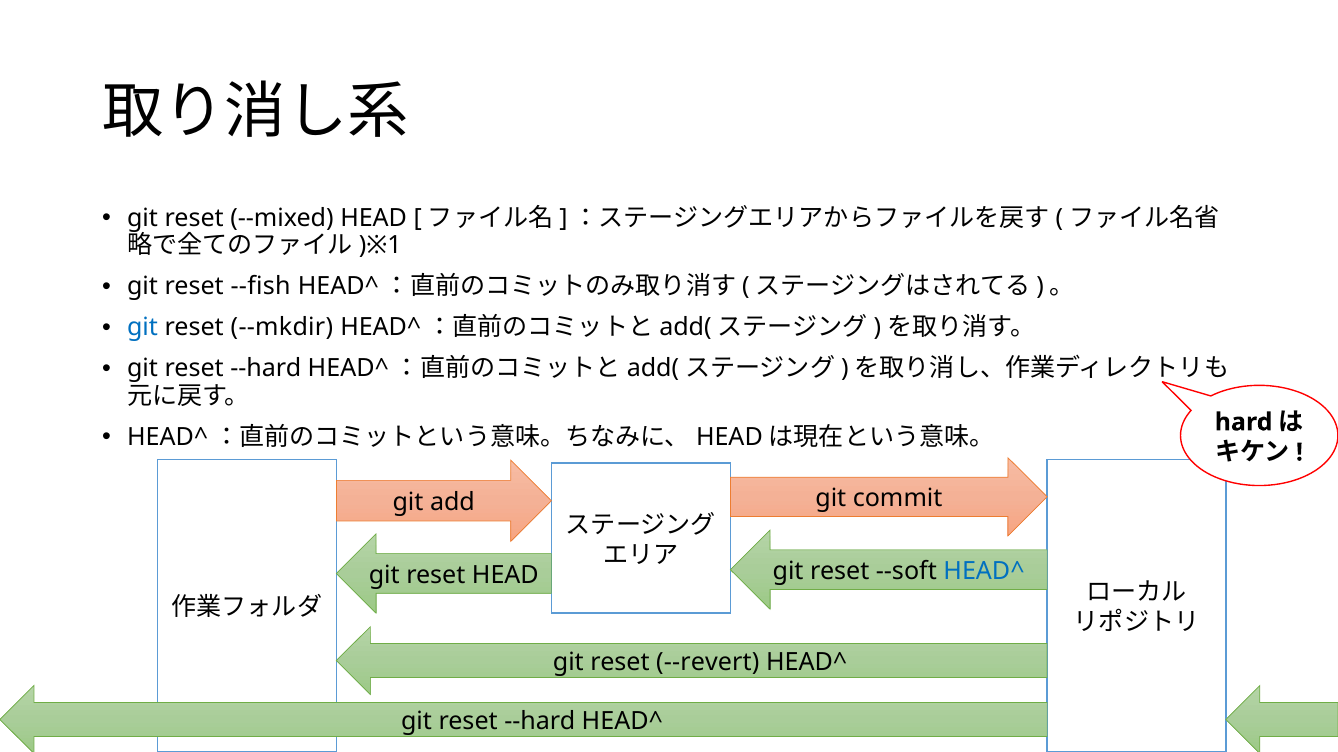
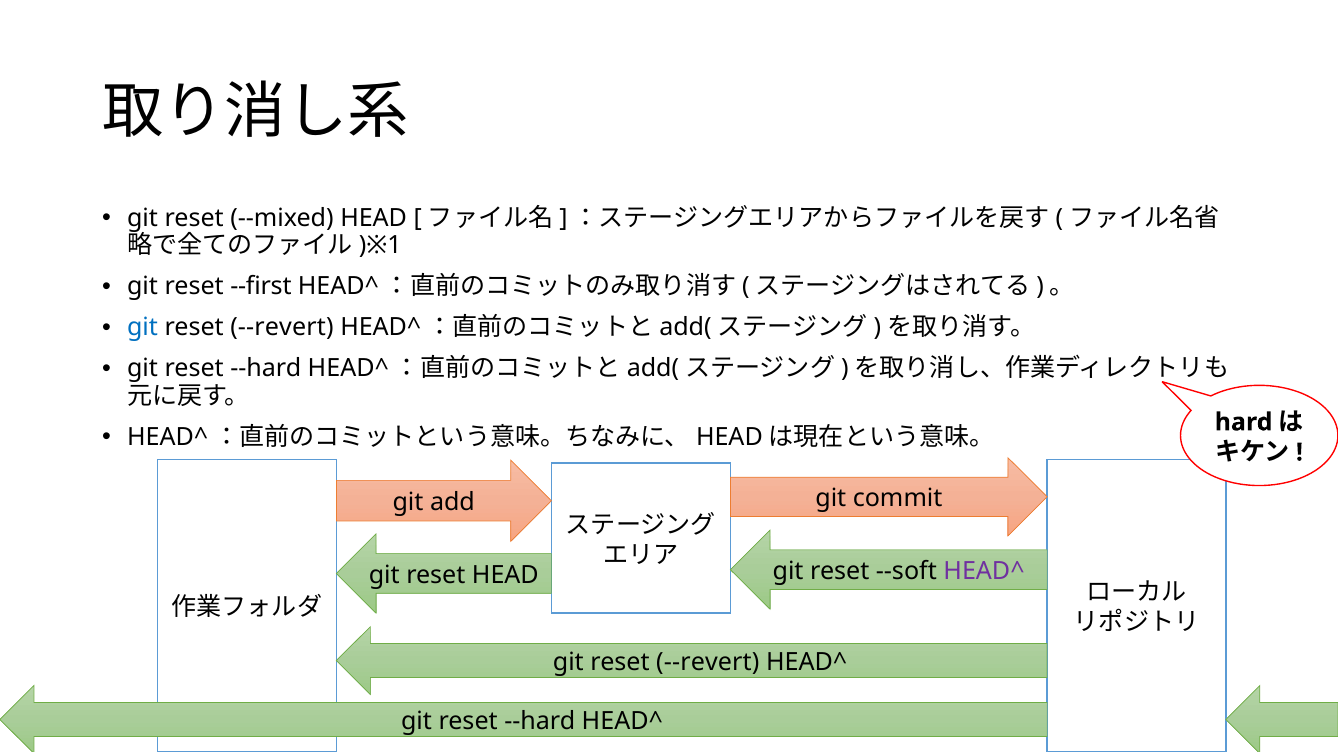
--fish: --fish -> --first (261, 287)
--mkdir: --mkdir -> --revert (282, 328)
HEAD^ colour: blue -> purple (984, 572)
